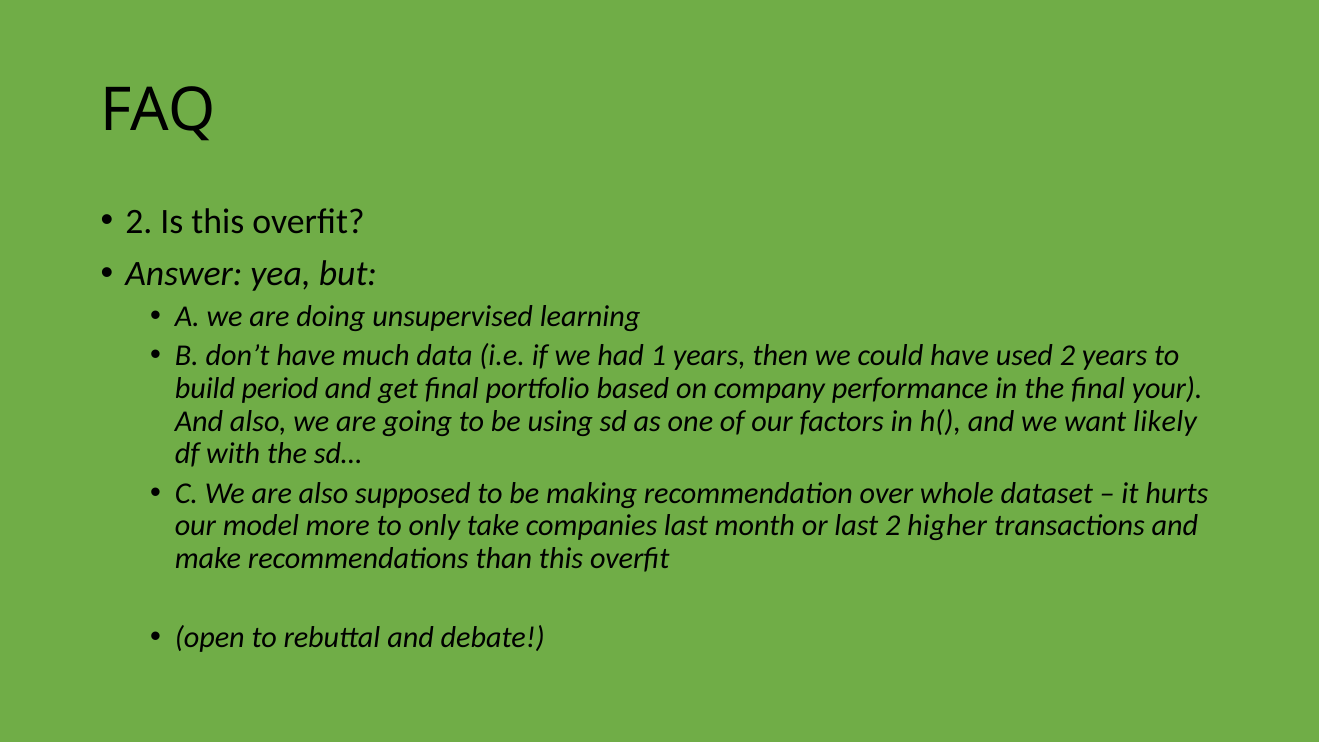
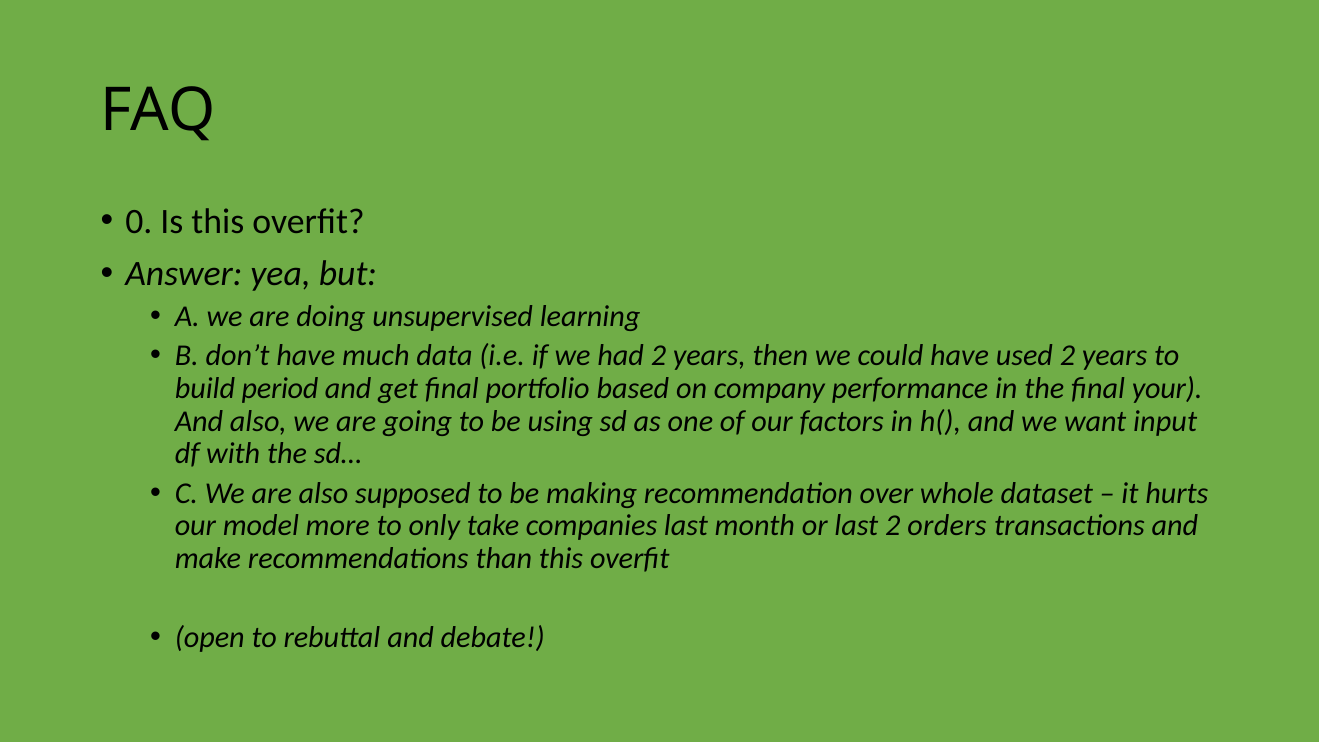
2: 2 -> 0 (139, 222)
had 1: 1 -> 2 (658, 356)
likely: likely -> input (1165, 421)
higher: higher -> orders (947, 526)
